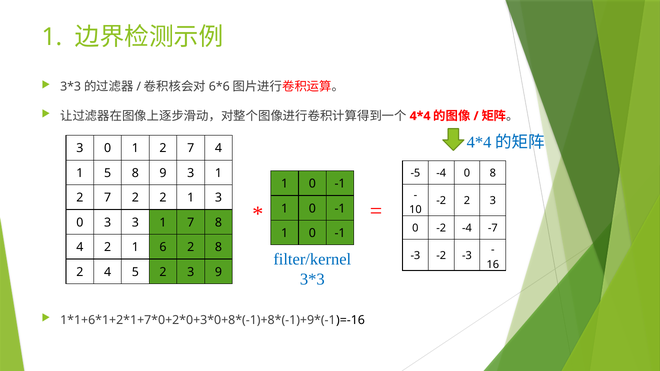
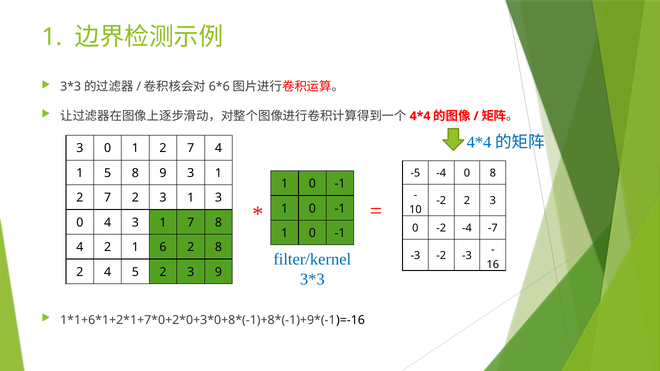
7 2 2: 2 -> 3 (163, 198)
0 3: 3 -> 4 (108, 223)
